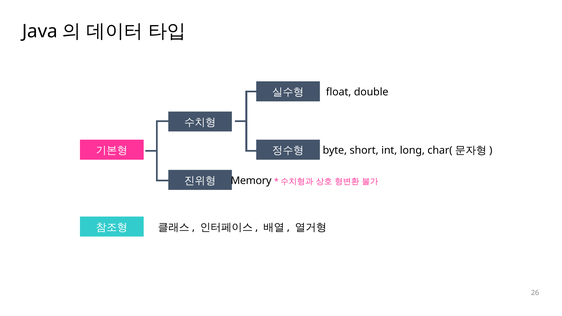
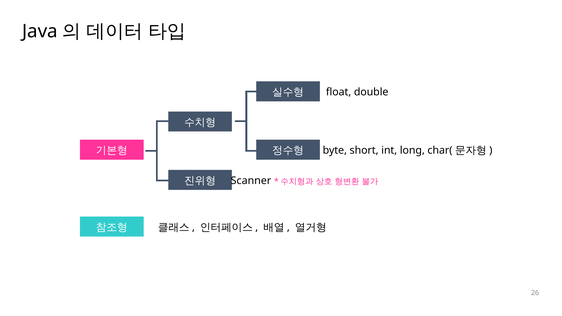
Memory: Memory -> Scanner (251, 181)
